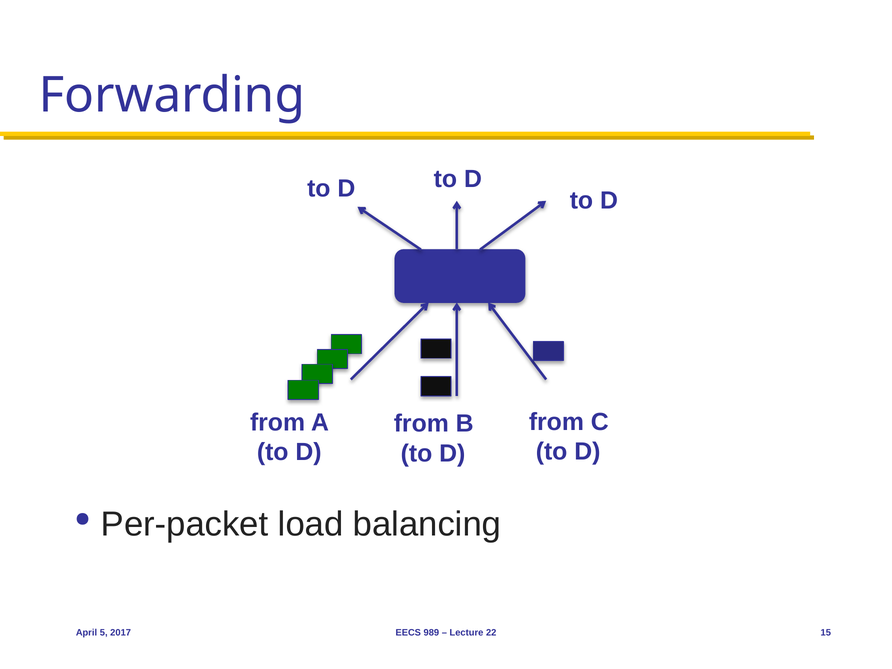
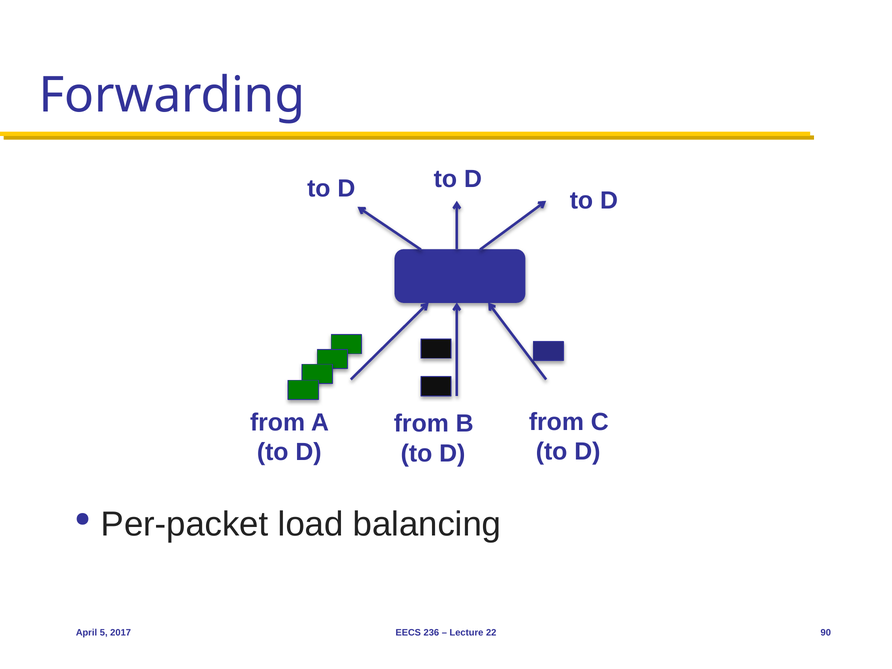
989: 989 -> 236 (431, 632)
15: 15 -> 90 (826, 632)
